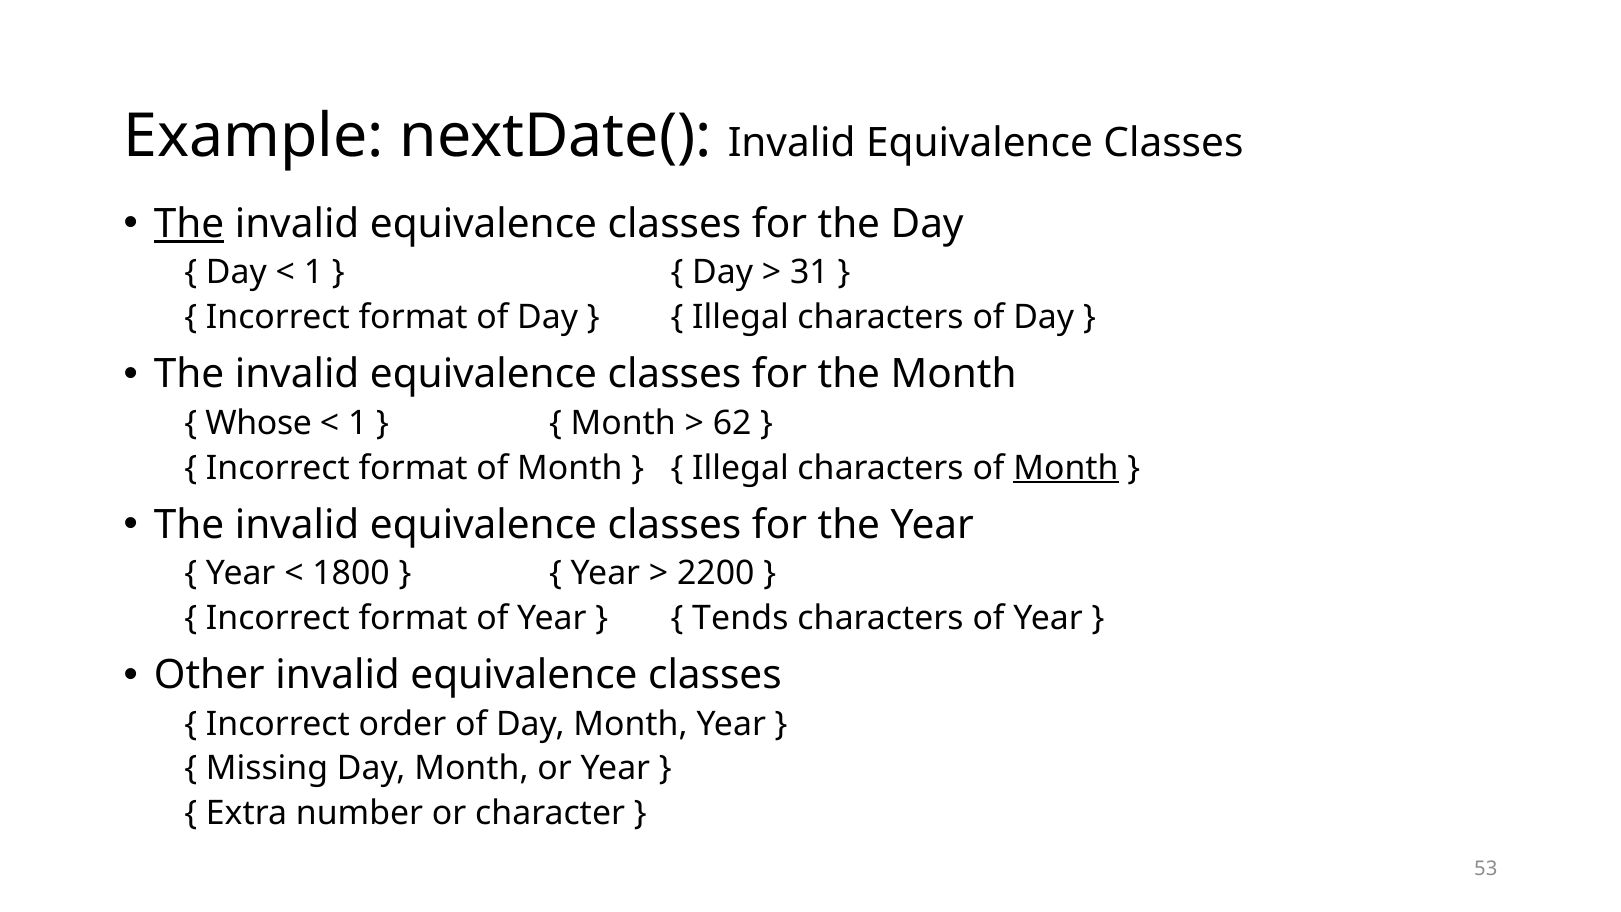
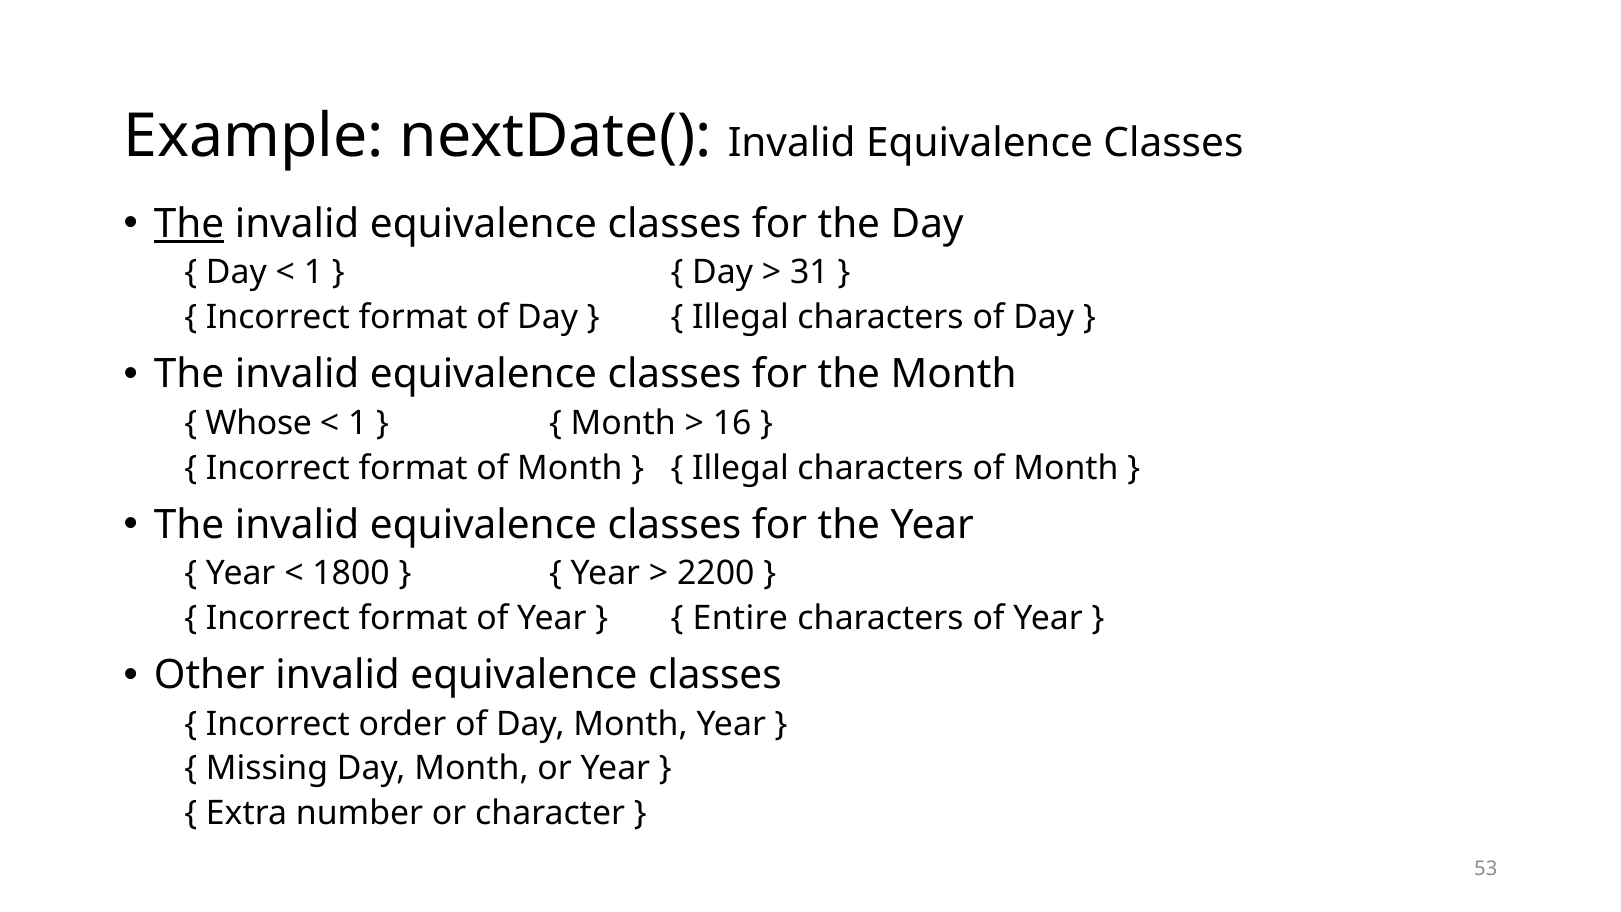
62: 62 -> 16 (732, 423)
Month underline: present -> none (1066, 468)
Tends: Tends -> Entire (740, 618)
